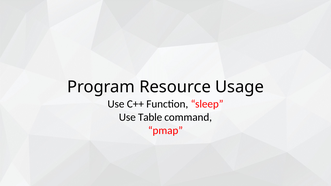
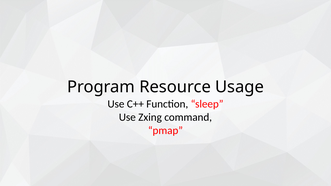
Table: Table -> Zxing (150, 117)
